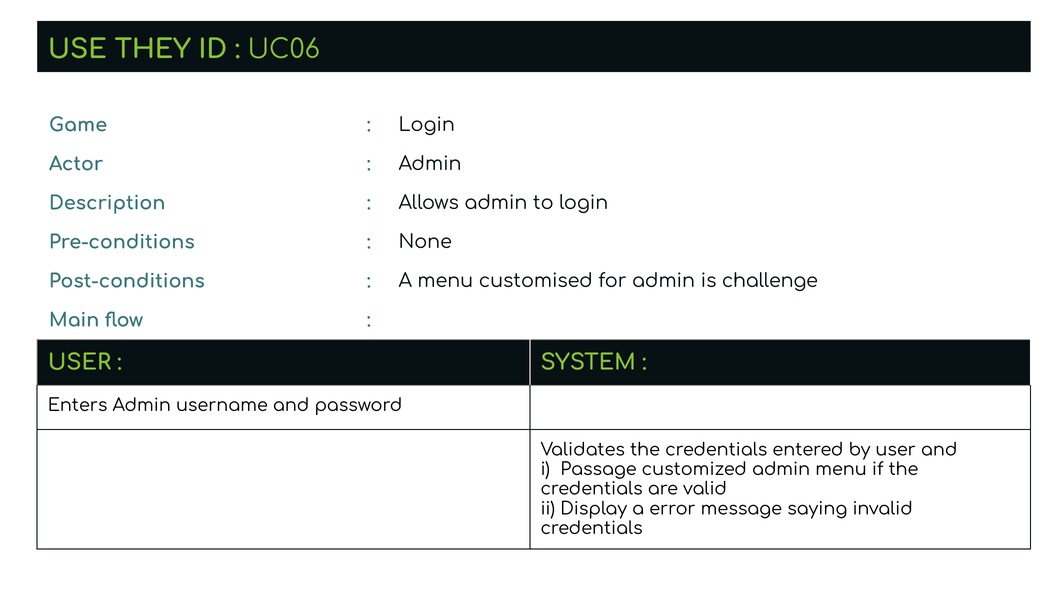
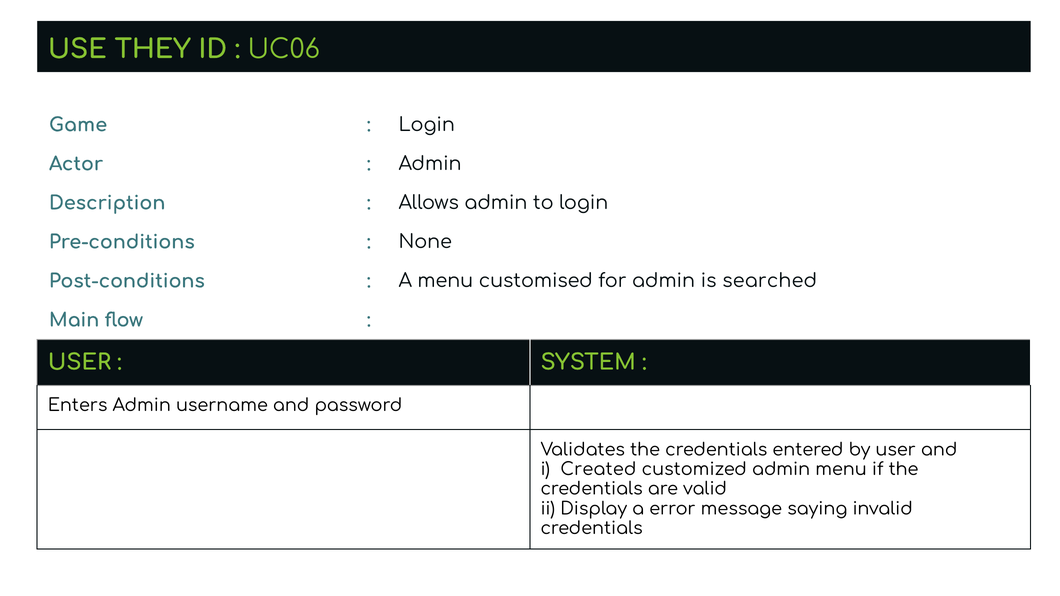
challenge: challenge -> searched (770, 281)
Passage: Passage -> Created (598, 470)
